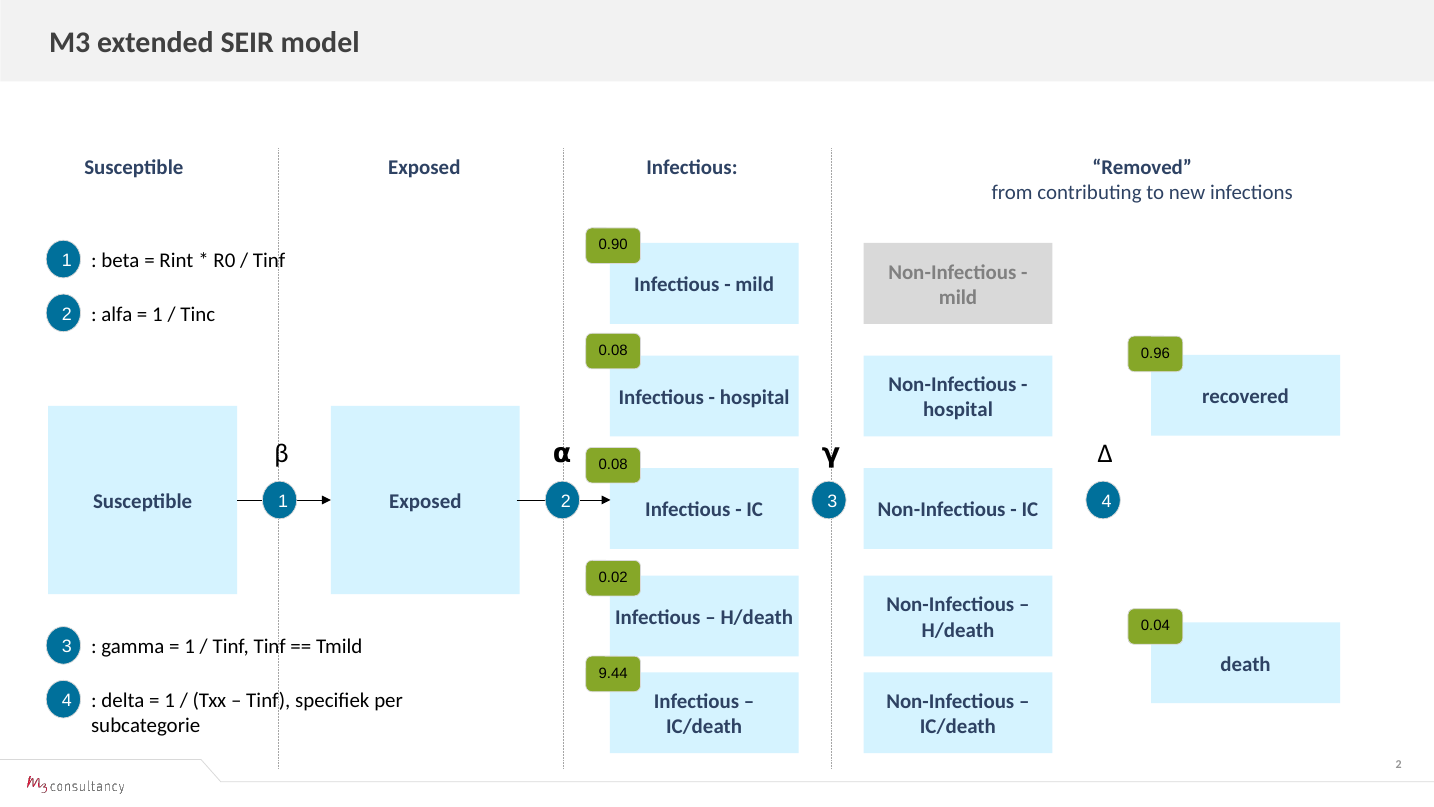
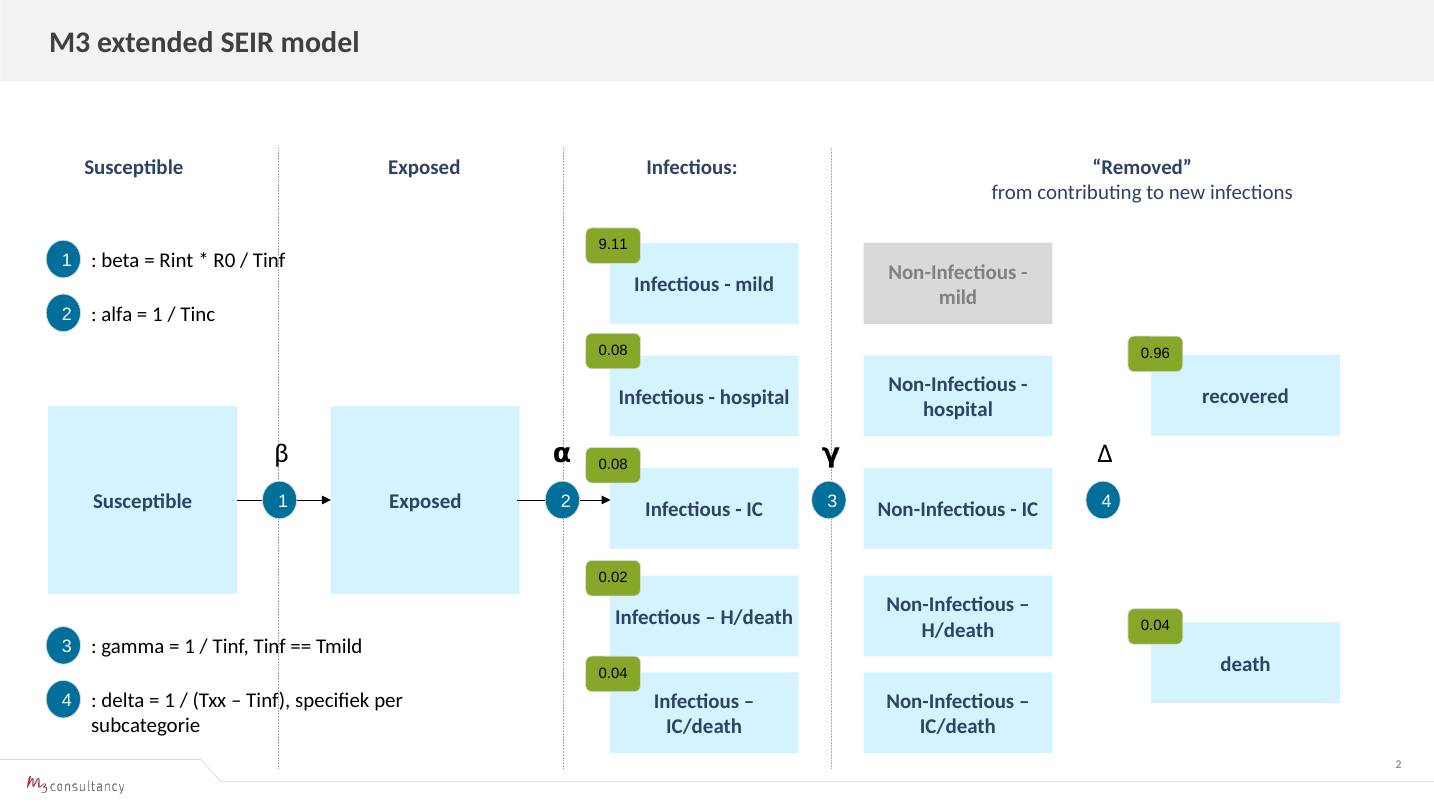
0.90: 0.90 -> 9.11 (613, 245)
9.44: 9.44 -> 0.04 (613, 673)
